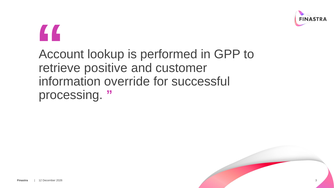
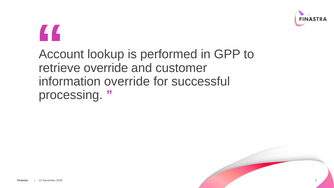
positive: positive -> override (106, 68)
